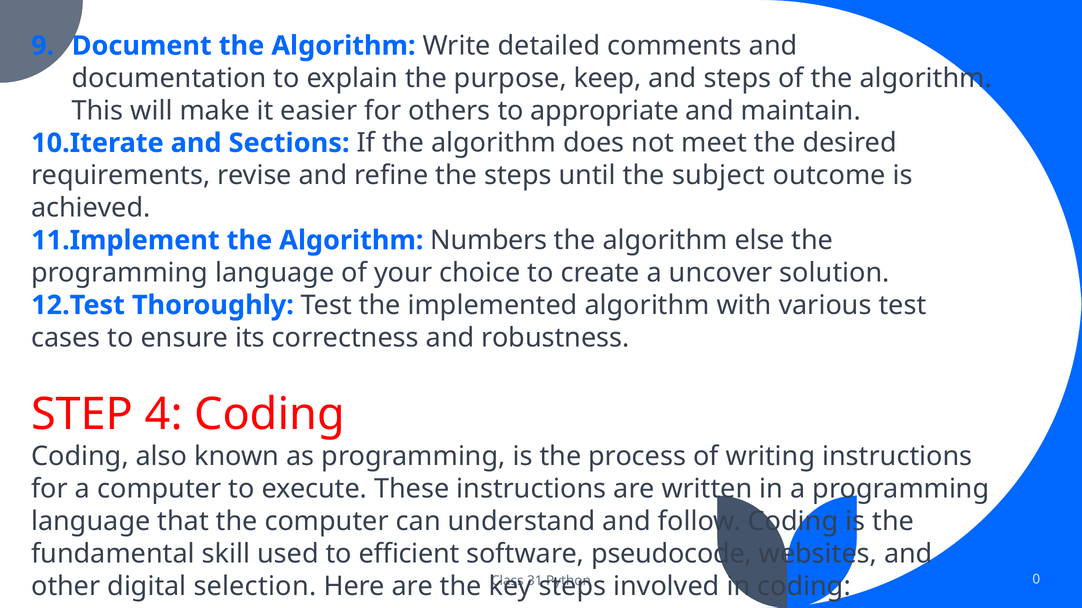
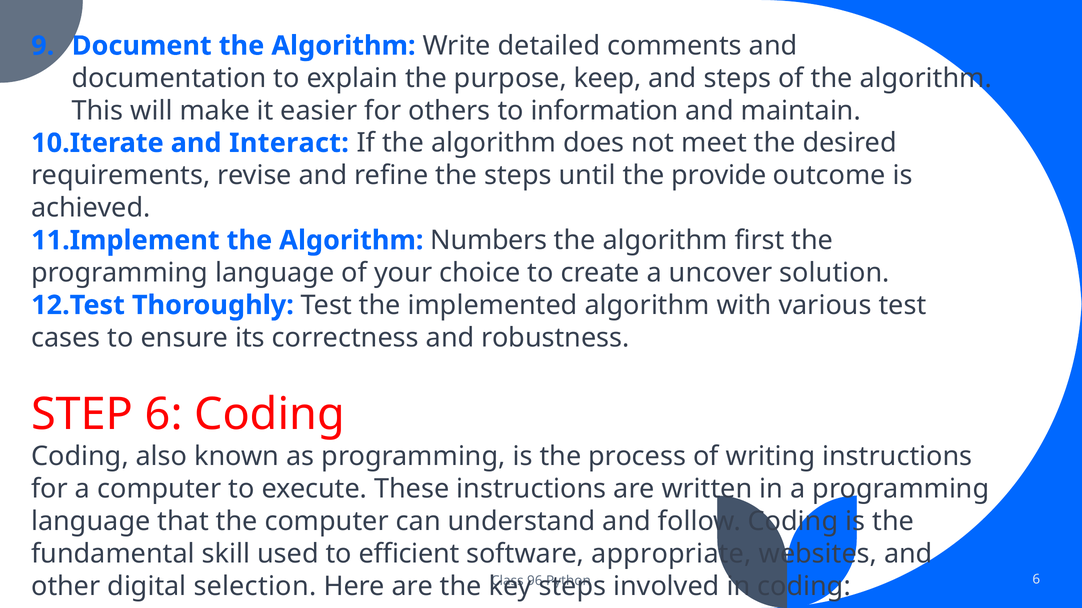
appropriate: appropriate -> information (605, 111)
Sections: Sections -> Interact (289, 143)
subject: subject -> provide (719, 176)
else: else -> first (760, 241)
STEP 4: 4 -> 6 (164, 415)
pseudocode: pseudocode -> appropriate (671, 554)
31: 31 -> 96 (535, 581)
0: 0 -> 6 (1036, 580)
